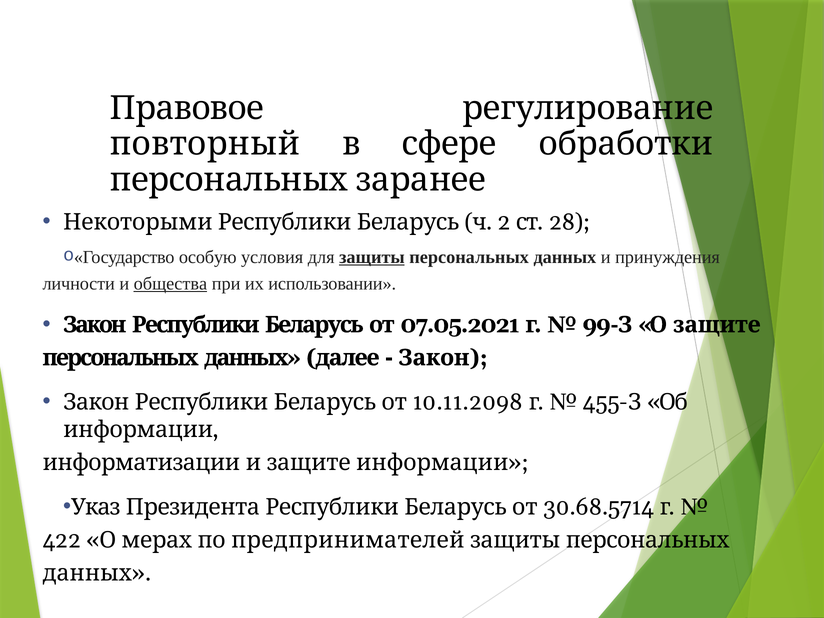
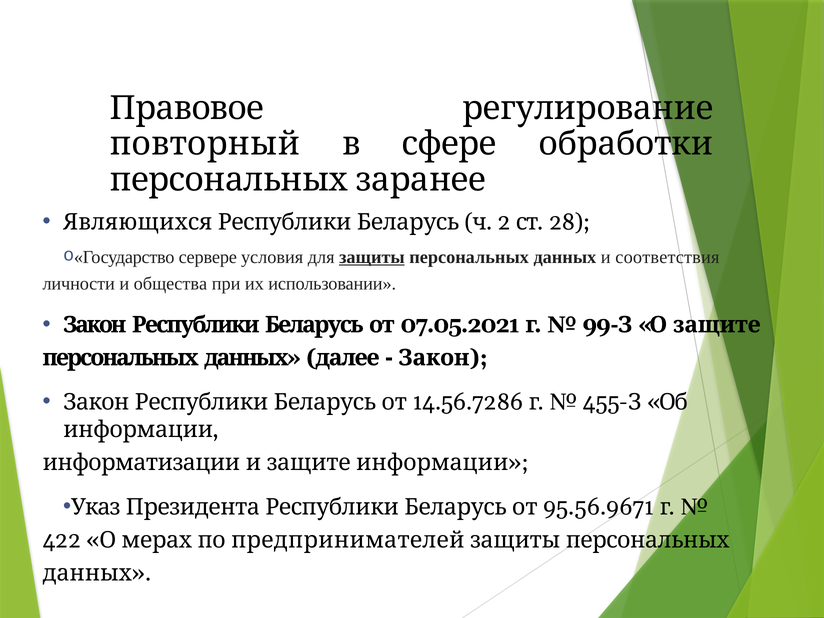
Некоторыми: Некоторыми -> Являющихся (138, 222)
особую: особую -> сервере (208, 257)
принуждения: принуждения -> соответствия (667, 257)
общества underline: present -> none (170, 284)
10.11.2098: 10.11.2098 -> 14.56.7286 (468, 402)
30.68.5714: 30.68.5714 -> 95.56.9671 (599, 507)
